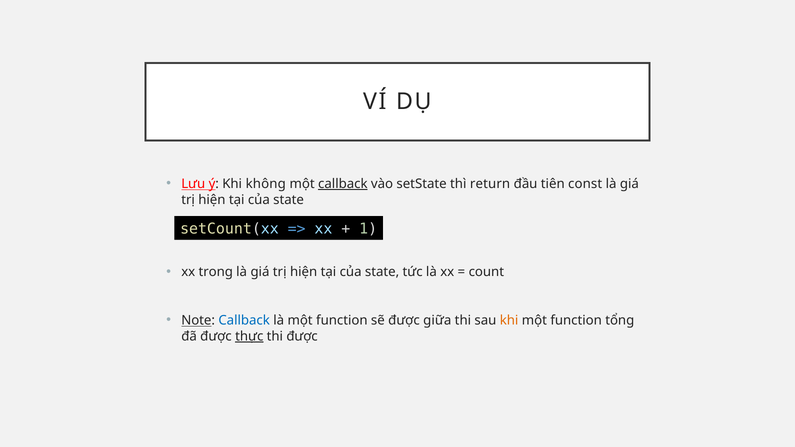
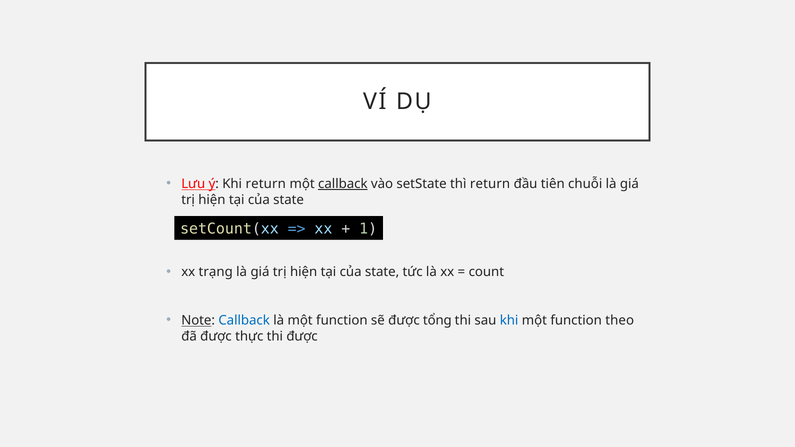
Khi không: không -> return (266, 184)
const: const -> chuỗi (585, 184)
trong: trong -> trạng (216, 272)
giữa: giữa -> tổng (437, 320)
khi colour: orange -> blue (509, 320)
tổng: tổng -> theo (620, 320)
thực underline: present -> none (249, 336)
